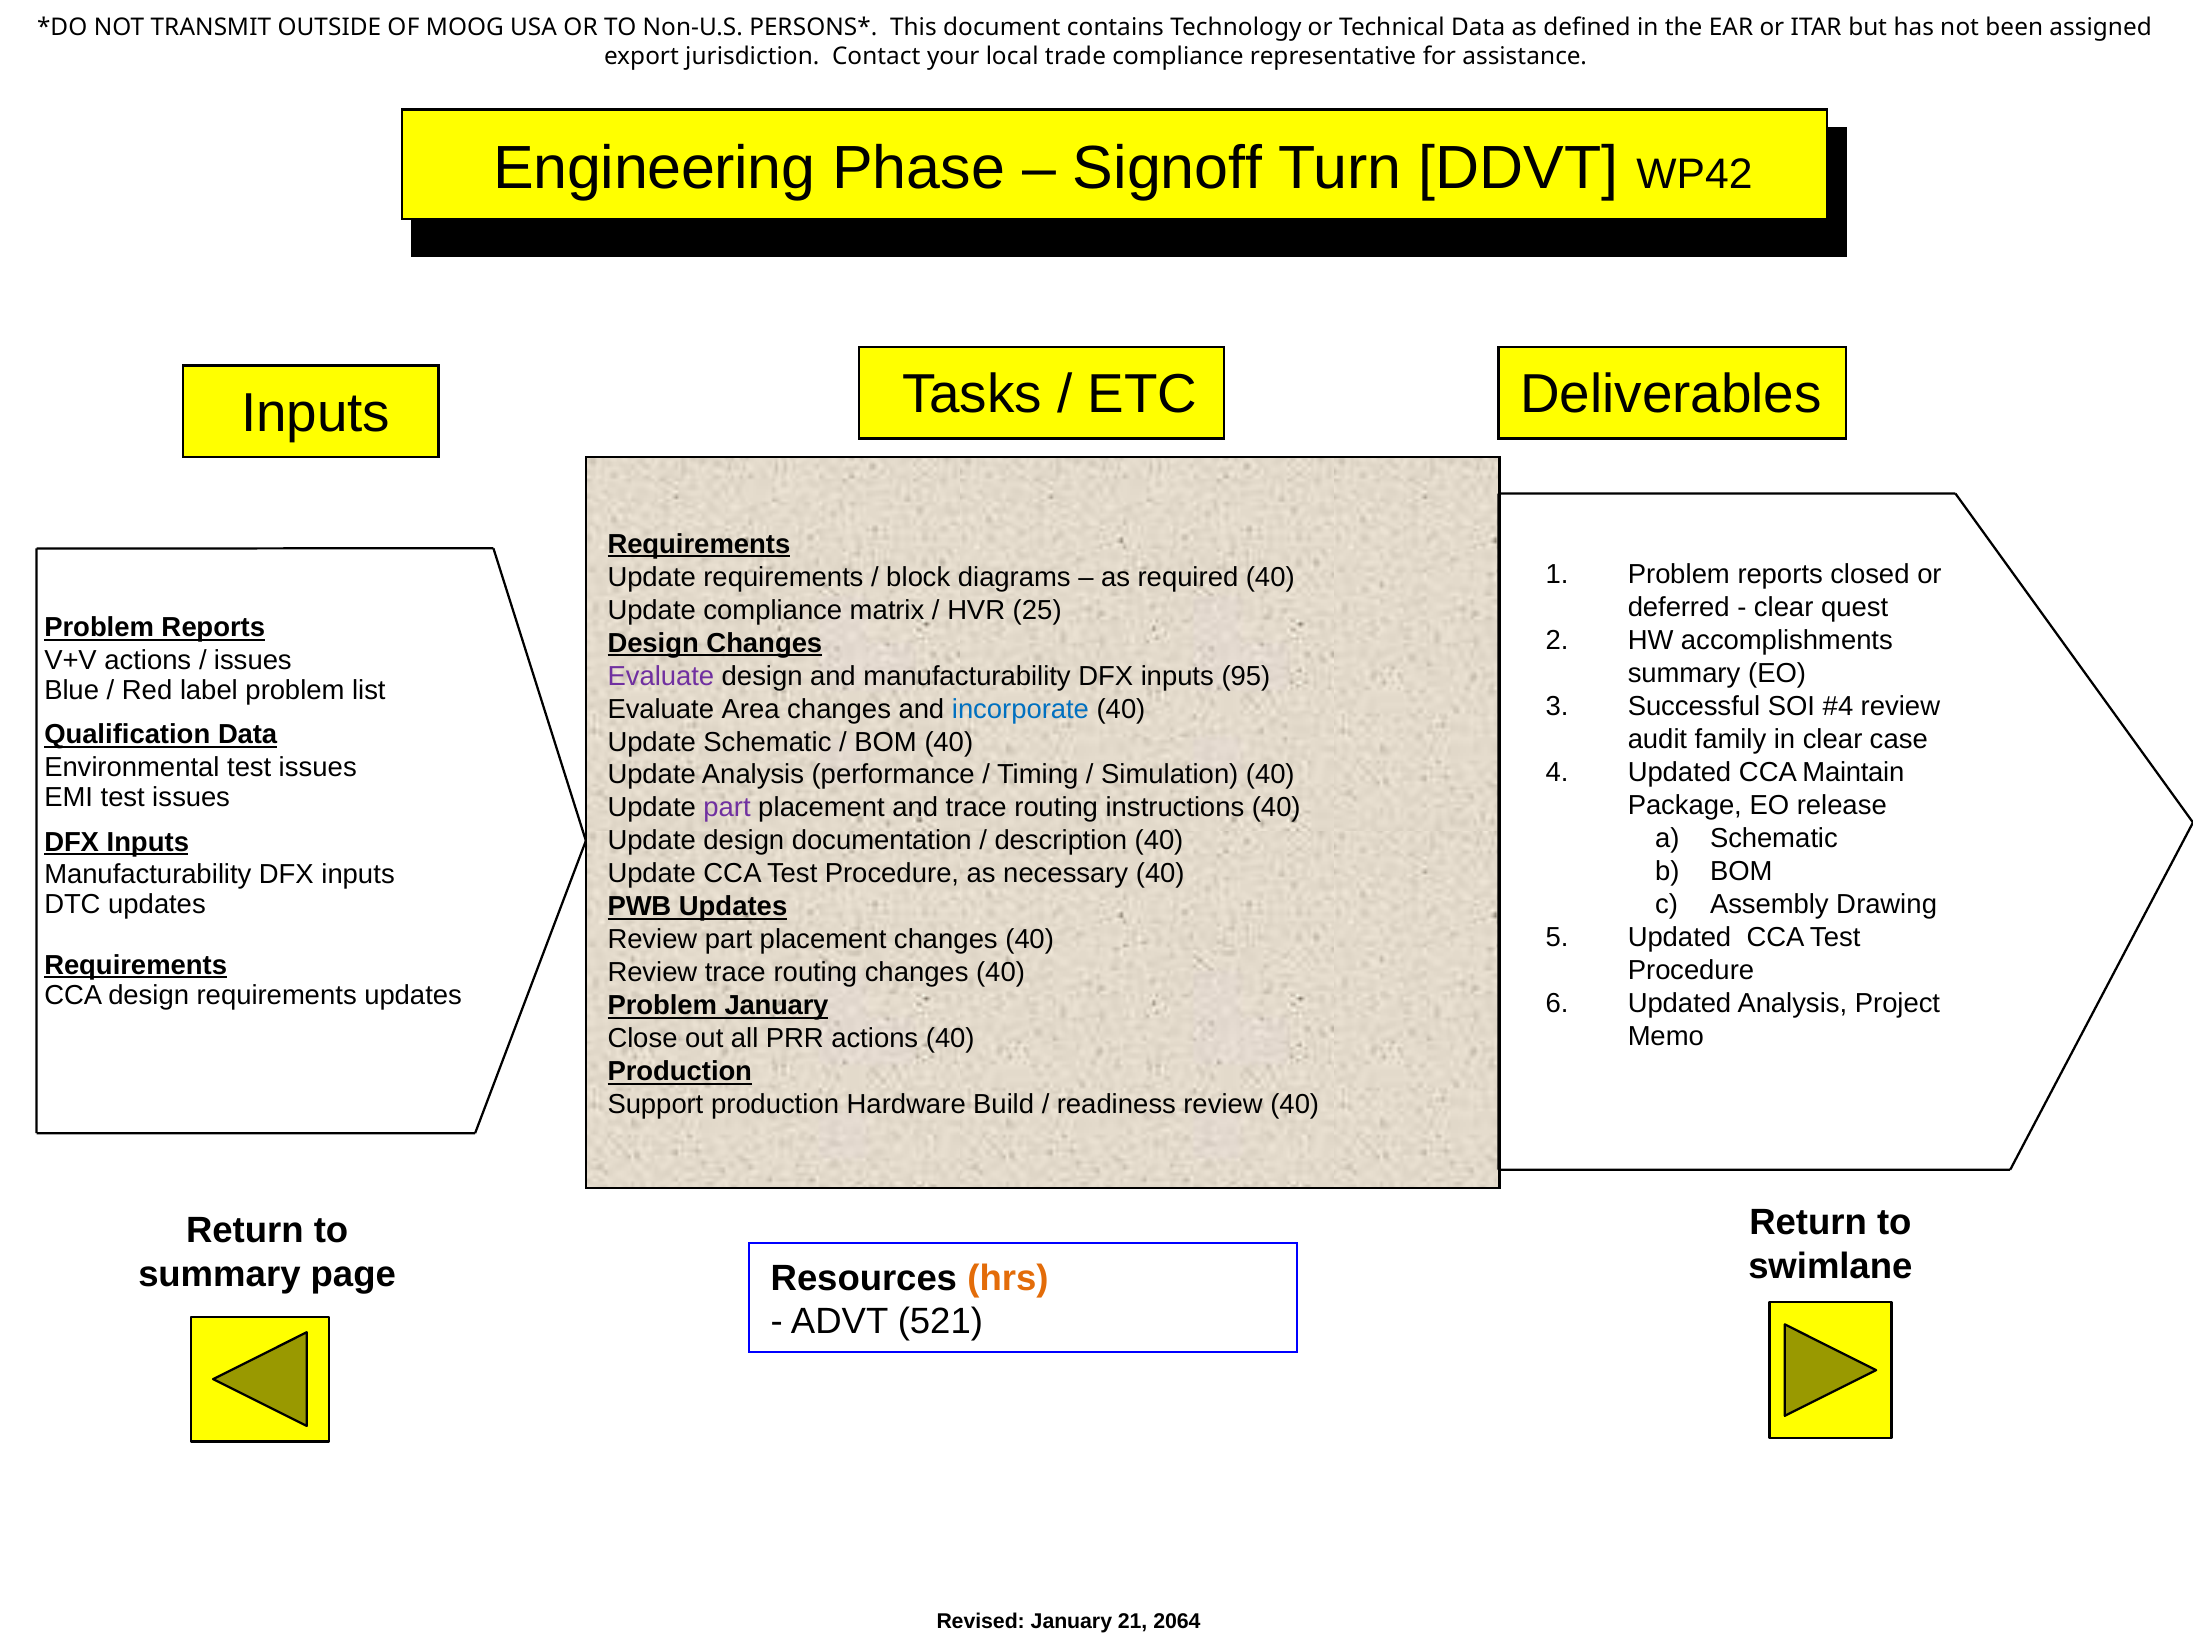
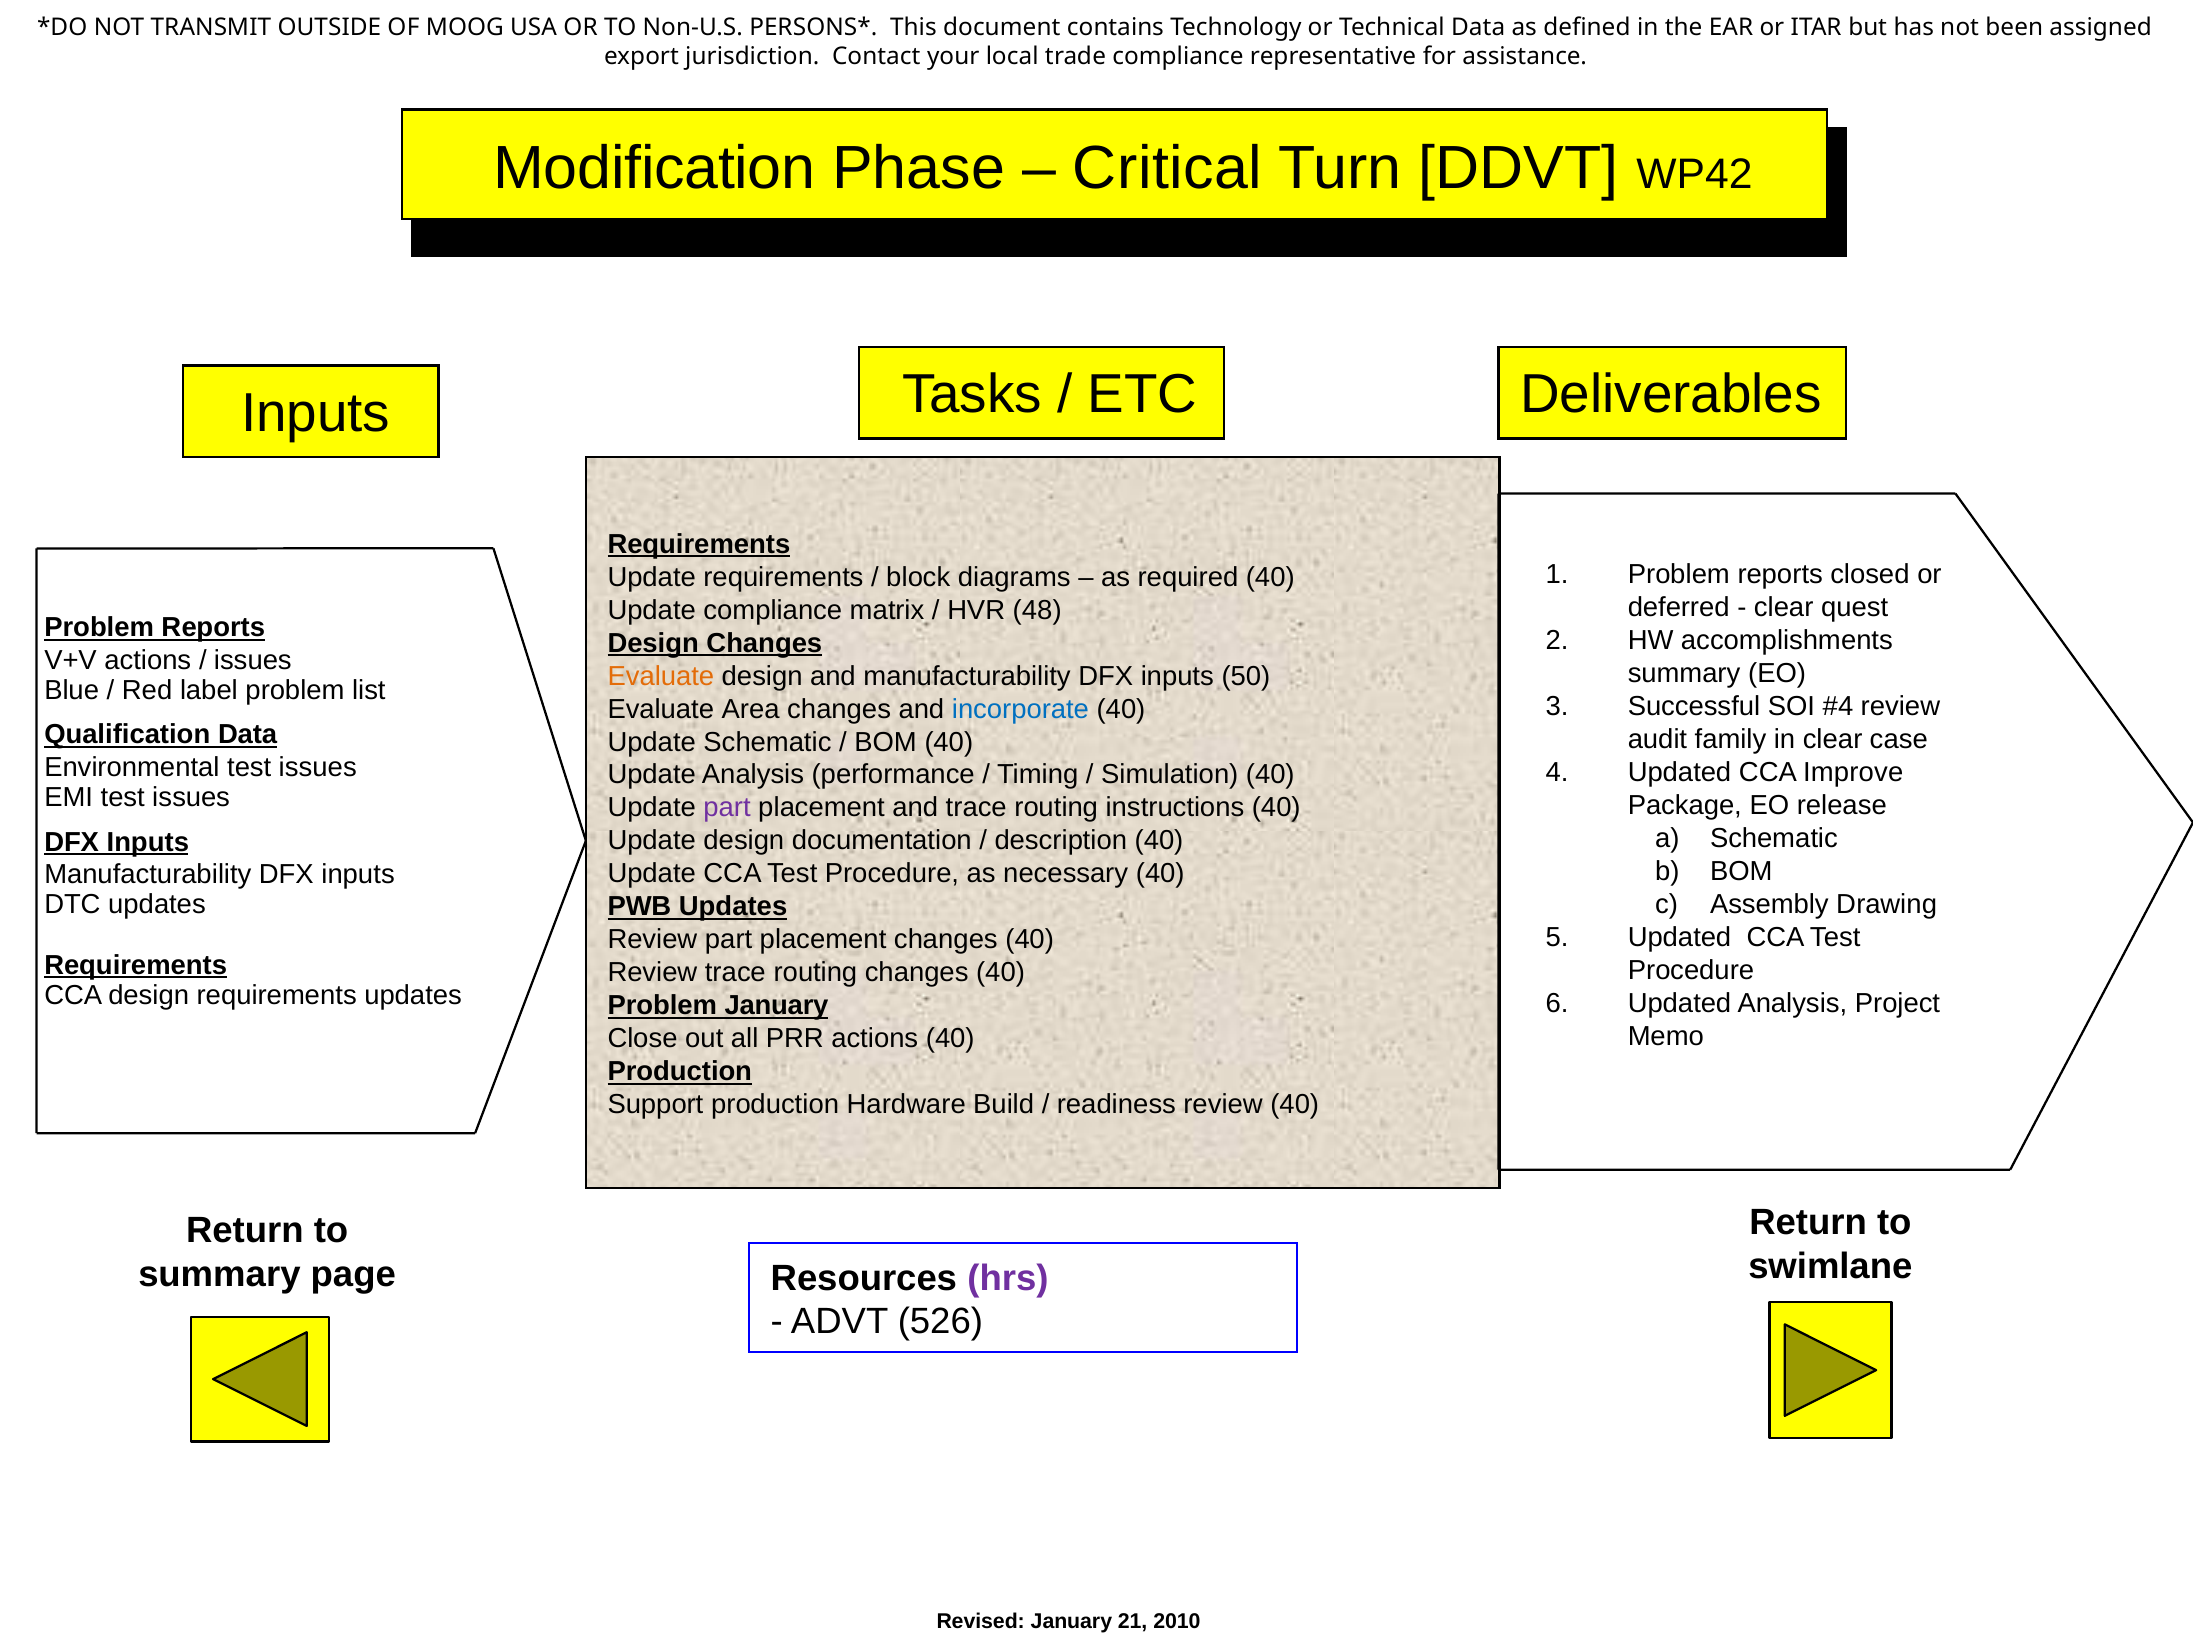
Engineering: Engineering -> Modification (654, 169)
Signoff: Signoff -> Critical (1168, 169)
25: 25 -> 48 (1037, 610)
Evaluate colour: purple -> orange (661, 676)
95: 95 -> 50 (1246, 676)
Maintain: Maintain -> Improve (1853, 773)
hrs colour: orange -> purple (1008, 1278)
521: 521 -> 526 (940, 1322)
2064: 2064 -> 2010 (1177, 1622)
